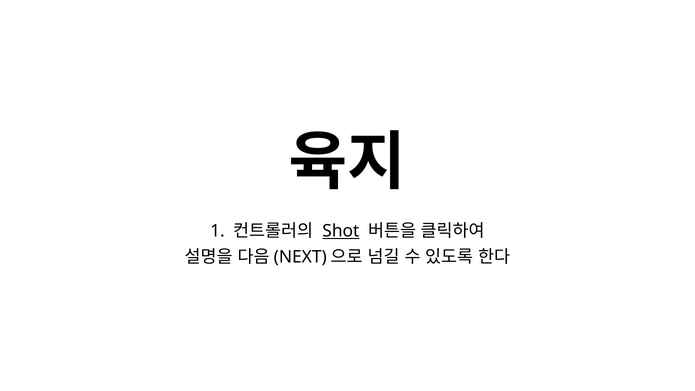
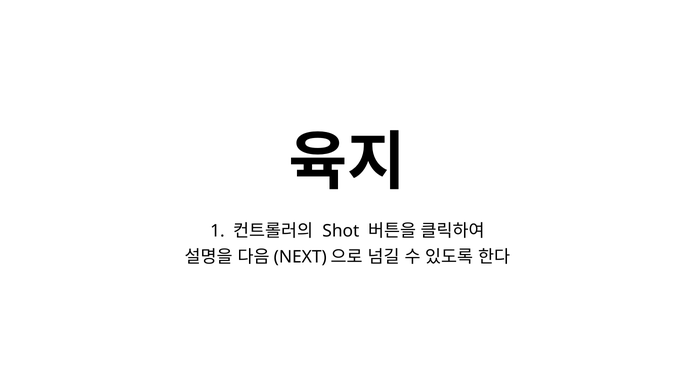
Shot underline: present -> none (341, 231)
